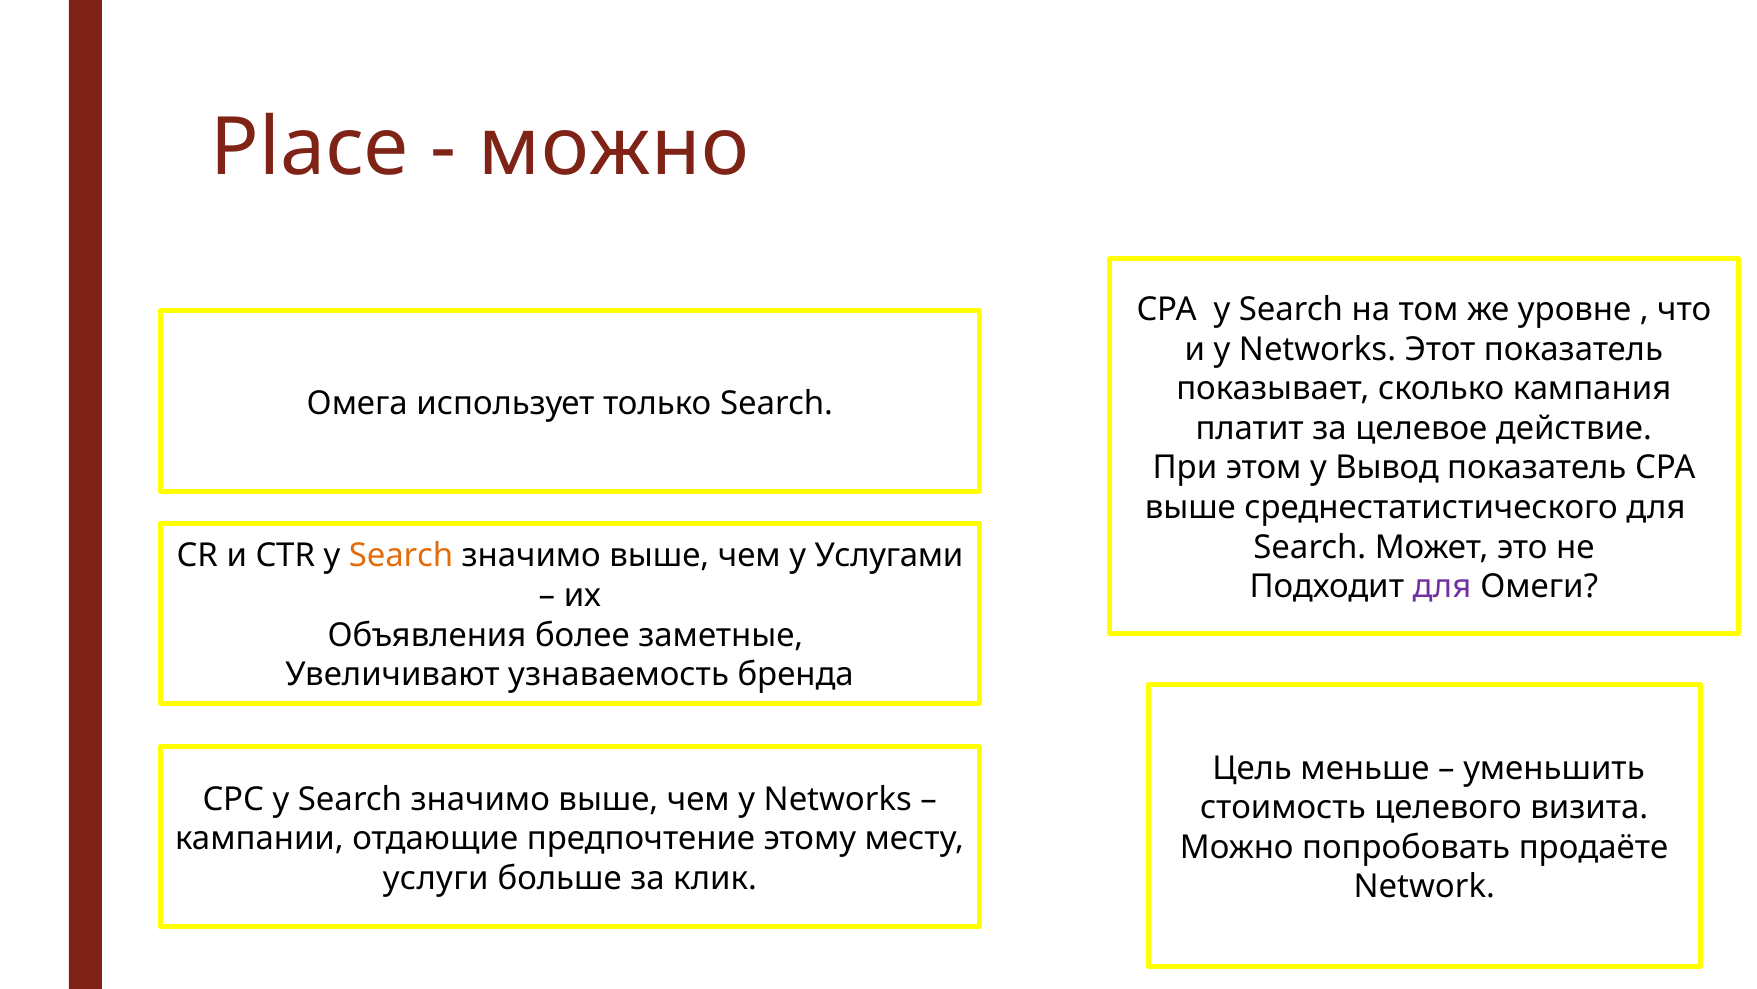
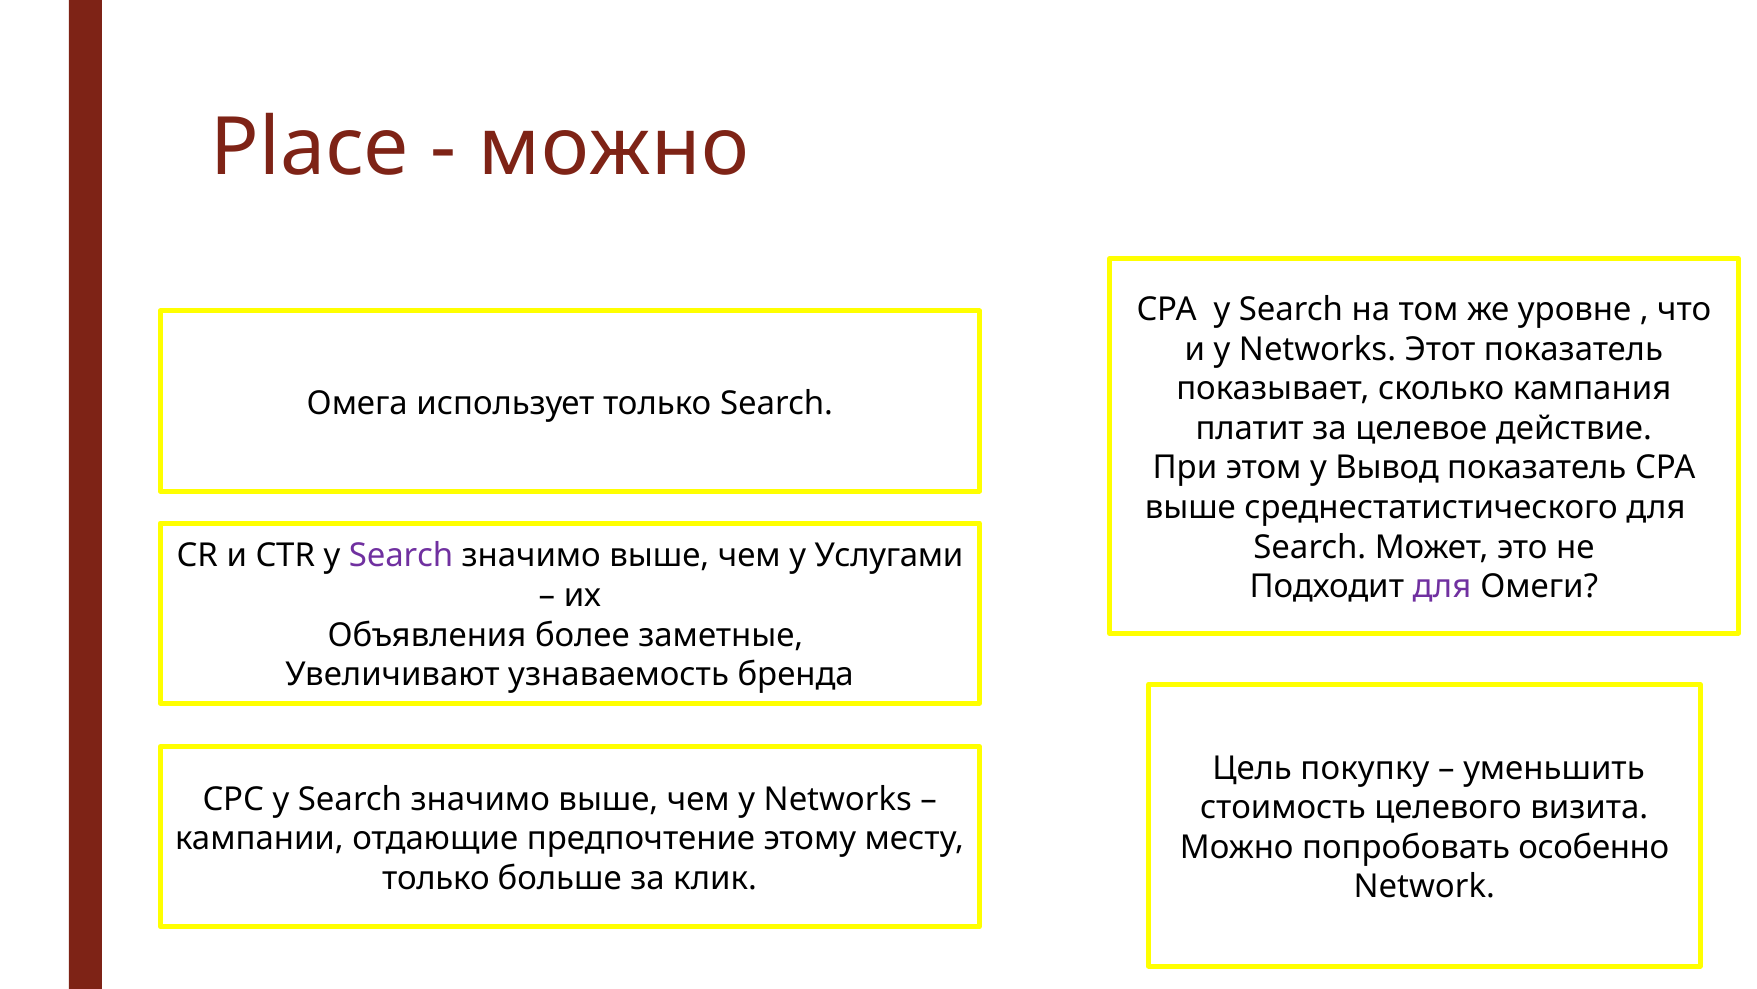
Search colour: orange -> purple (401, 556)
меньше: меньше -> покупку (1365, 768)
продаёте: продаёте -> особенно (1594, 847)
услуги: услуги -> только (436, 878)
